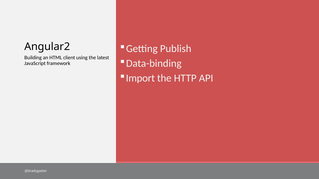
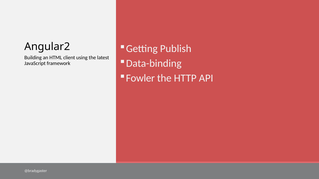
Import: Import -> Fowler (140, 78)
